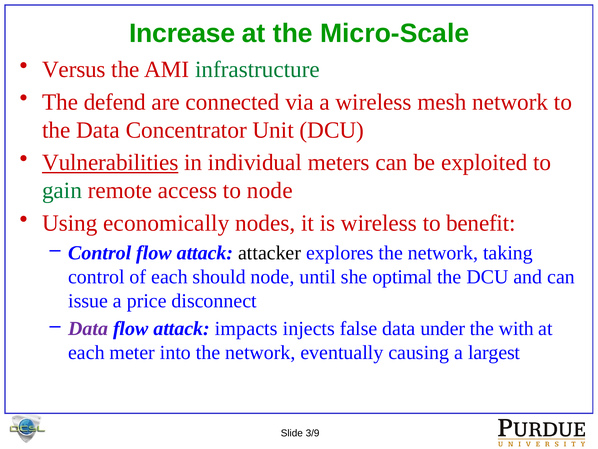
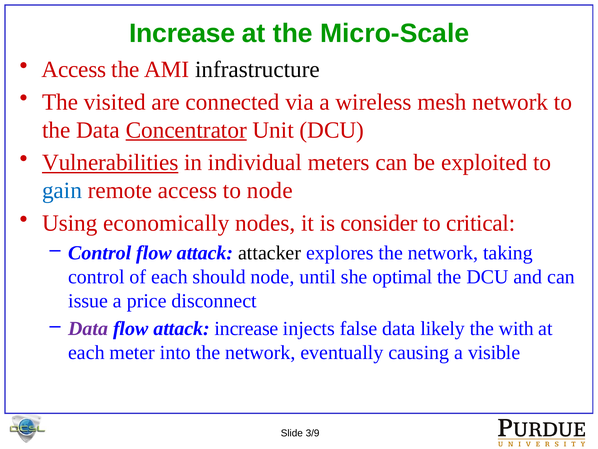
Versus: Versus -> Access (74, 69)
infrastructure colour: green -> black (258, 69)
defend: defend -> visited (115, 102)
Concentrator underline: none -> present (186, 130)
gain colour: green -> blue (62, 190)
is wireless: wireless -> consider (379, 223)
benefit: benefit -> critical (481, 223)
attack impacts: impacts -> increase (247, 328)
under: under -> likely (443, 328)
largest: largest -> visible (494, 352)
